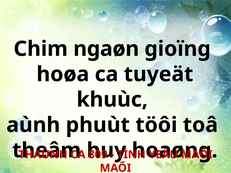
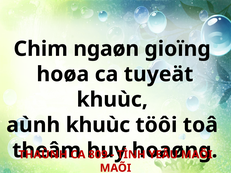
aùnh phuùt: phuùt -> khuùc (98, 125)
